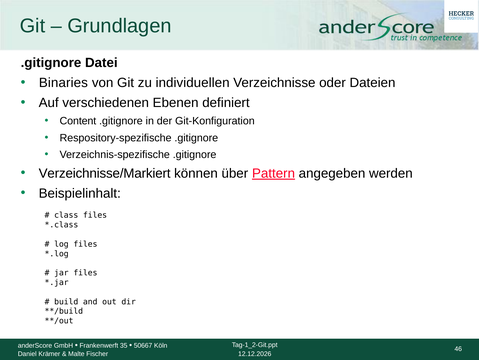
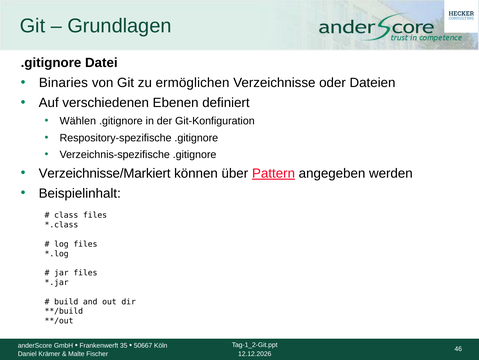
individuellen: individuellen -> ermöglichen (193, 83)
Content: Content -> Wählen (78, 121)
